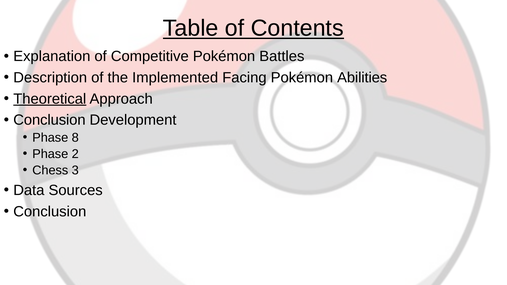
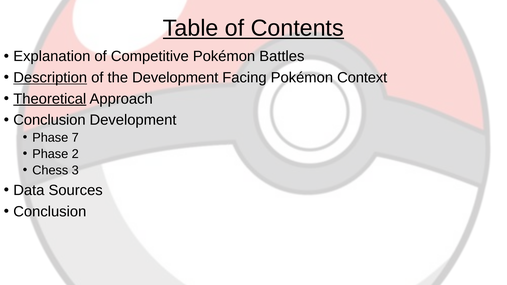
Description underline: none -> present (50, 78)
the Implemented: Implemented -> Development (175, 78)
Abilities: Abilities -> Context (362, 78)
8: 8 -> 7 (75, 138)
